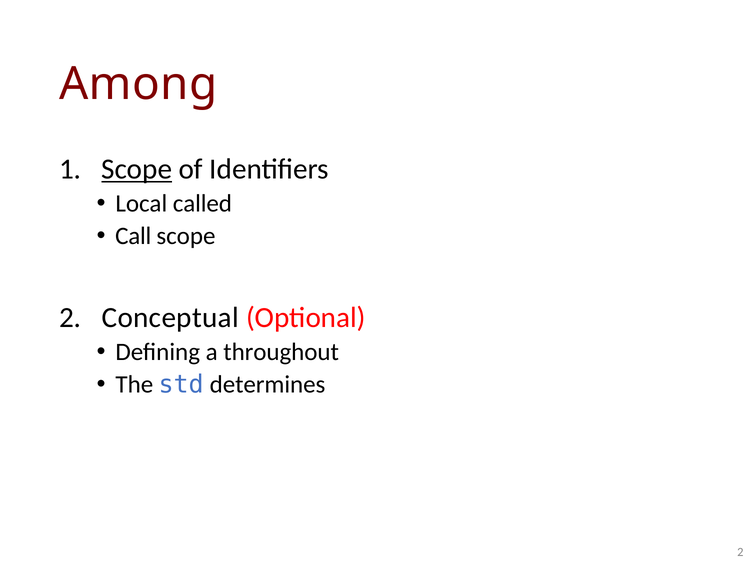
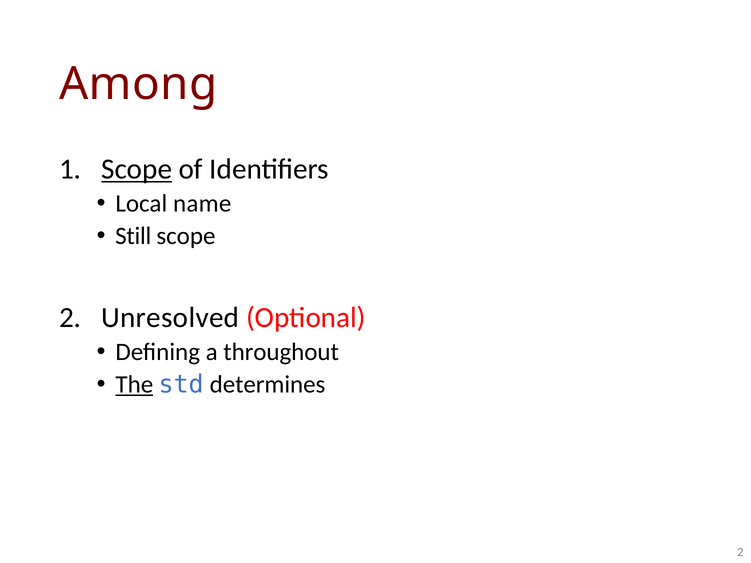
called: called -> name (202, 204)
Call: Call -> Still (133, 236)
Conceptual: Conceptual -> Unresolved (170, 318)
The underline: none -> present (134, 384)
